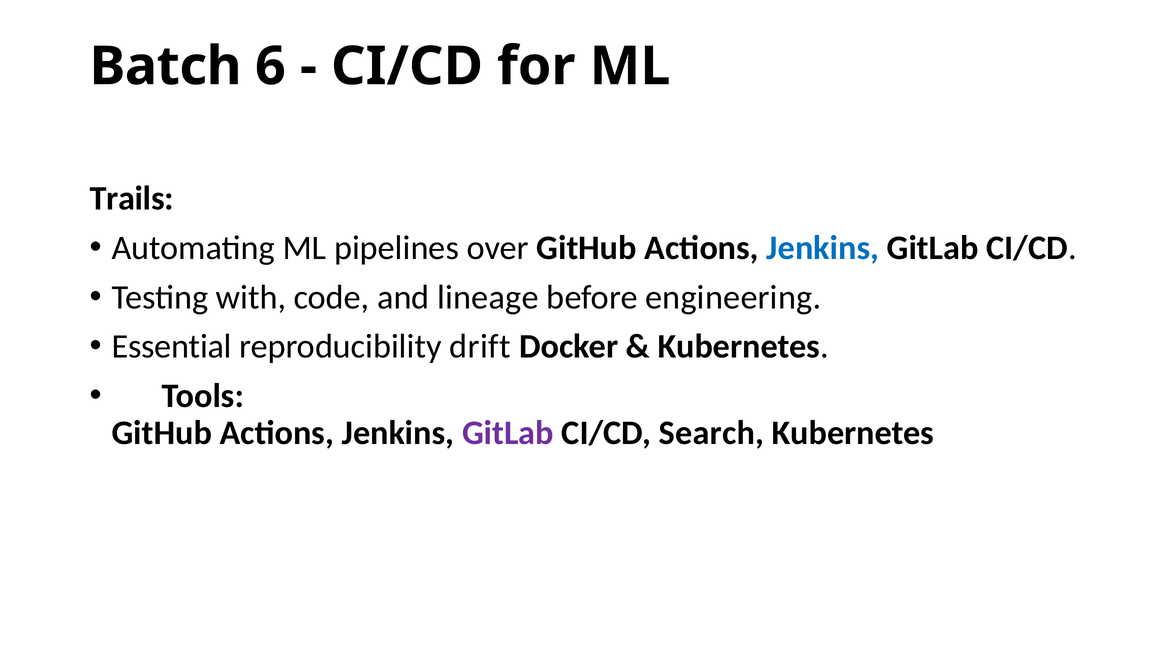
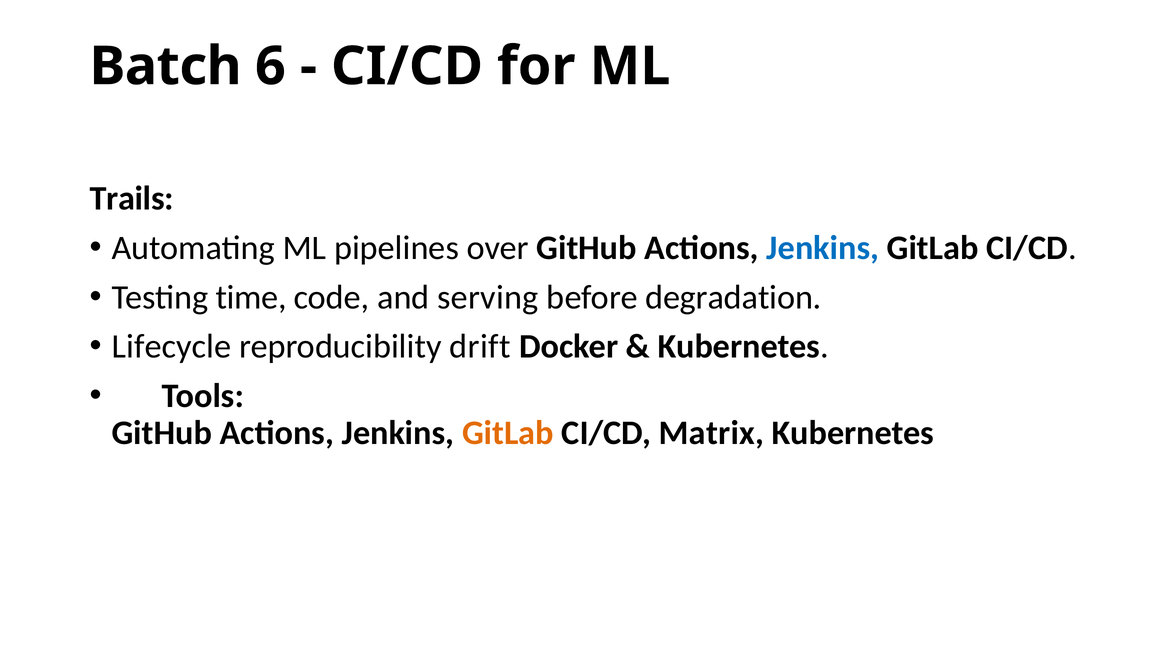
with: with -> time (251, 297)
lineage: lineage -> serving (488, 297)
engineering: engineering -> degradation (733, 297)
Essential: Essential -> Lifecycle (171, 346)
GitLab colour: purple -> orange (508, 433)
Search: Search -> Matrix (711, 433)
